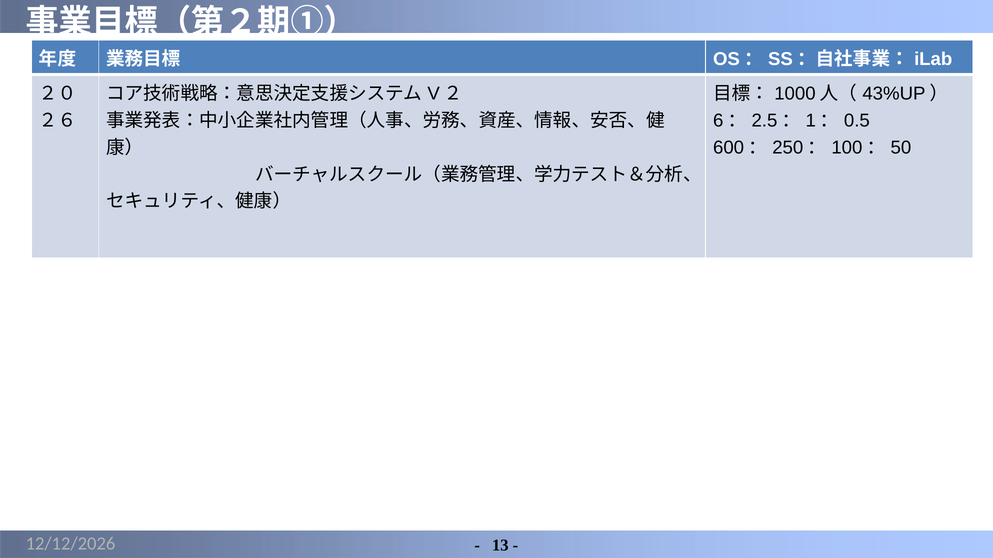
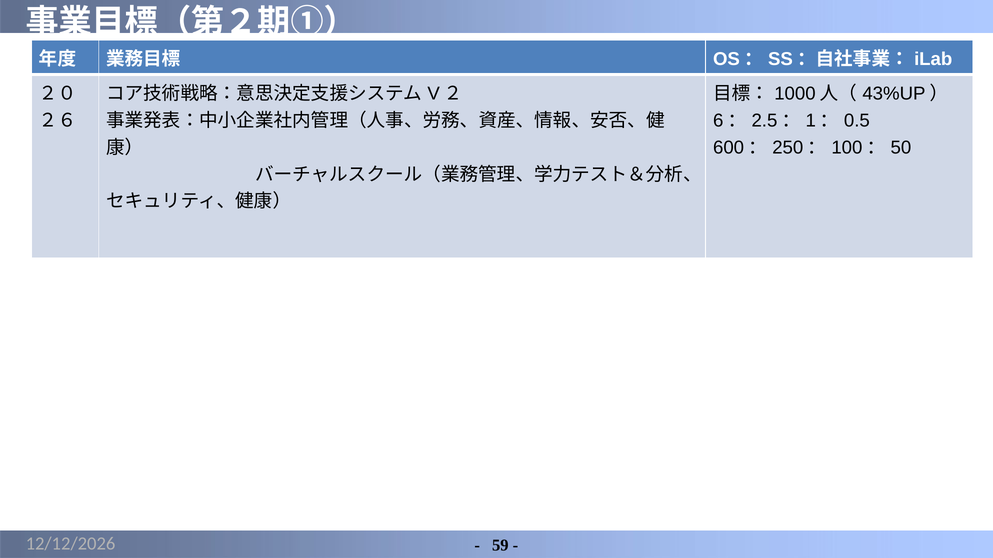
13: 13 -> 59 (500, 546)
